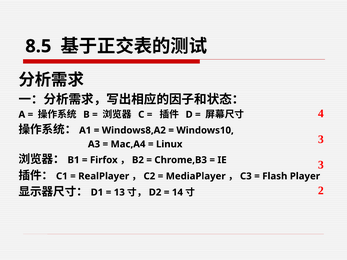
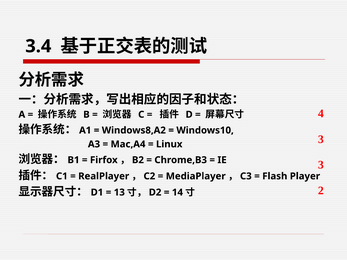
8.5: 8.5 -> 3.4 (38, 46)
